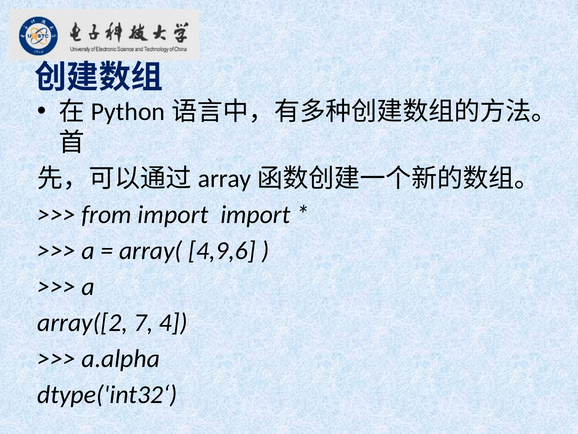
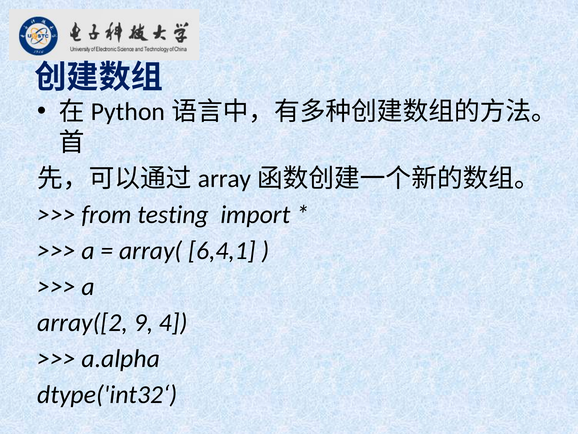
from import: import -> testing (173, 214)
4,9,6: 4,9,6 -> 6,4,1 (222, 250)
7: 7 -> 9 (143, 322)
